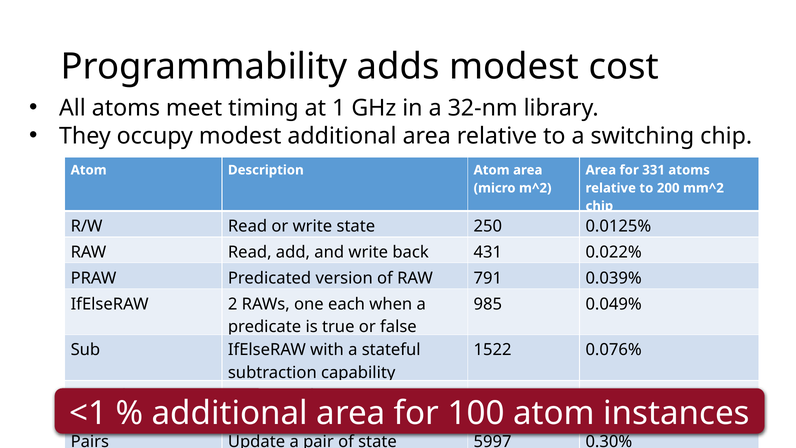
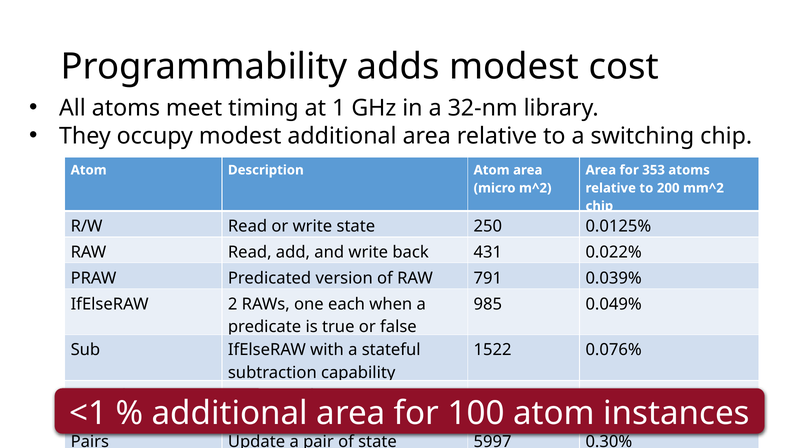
331: 331 -> 353 (654, 170)
